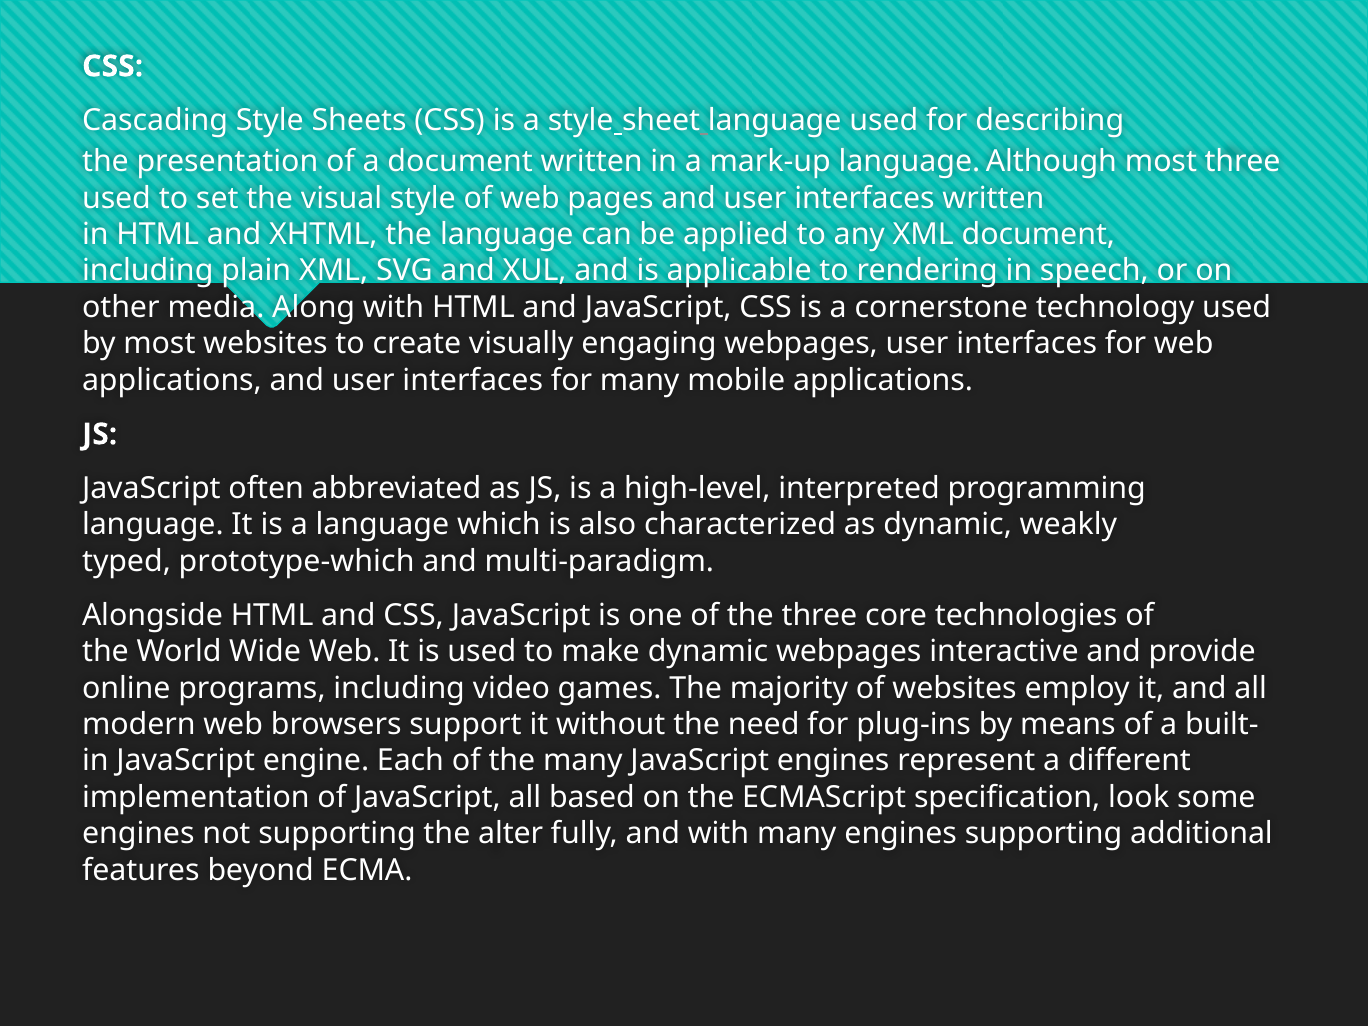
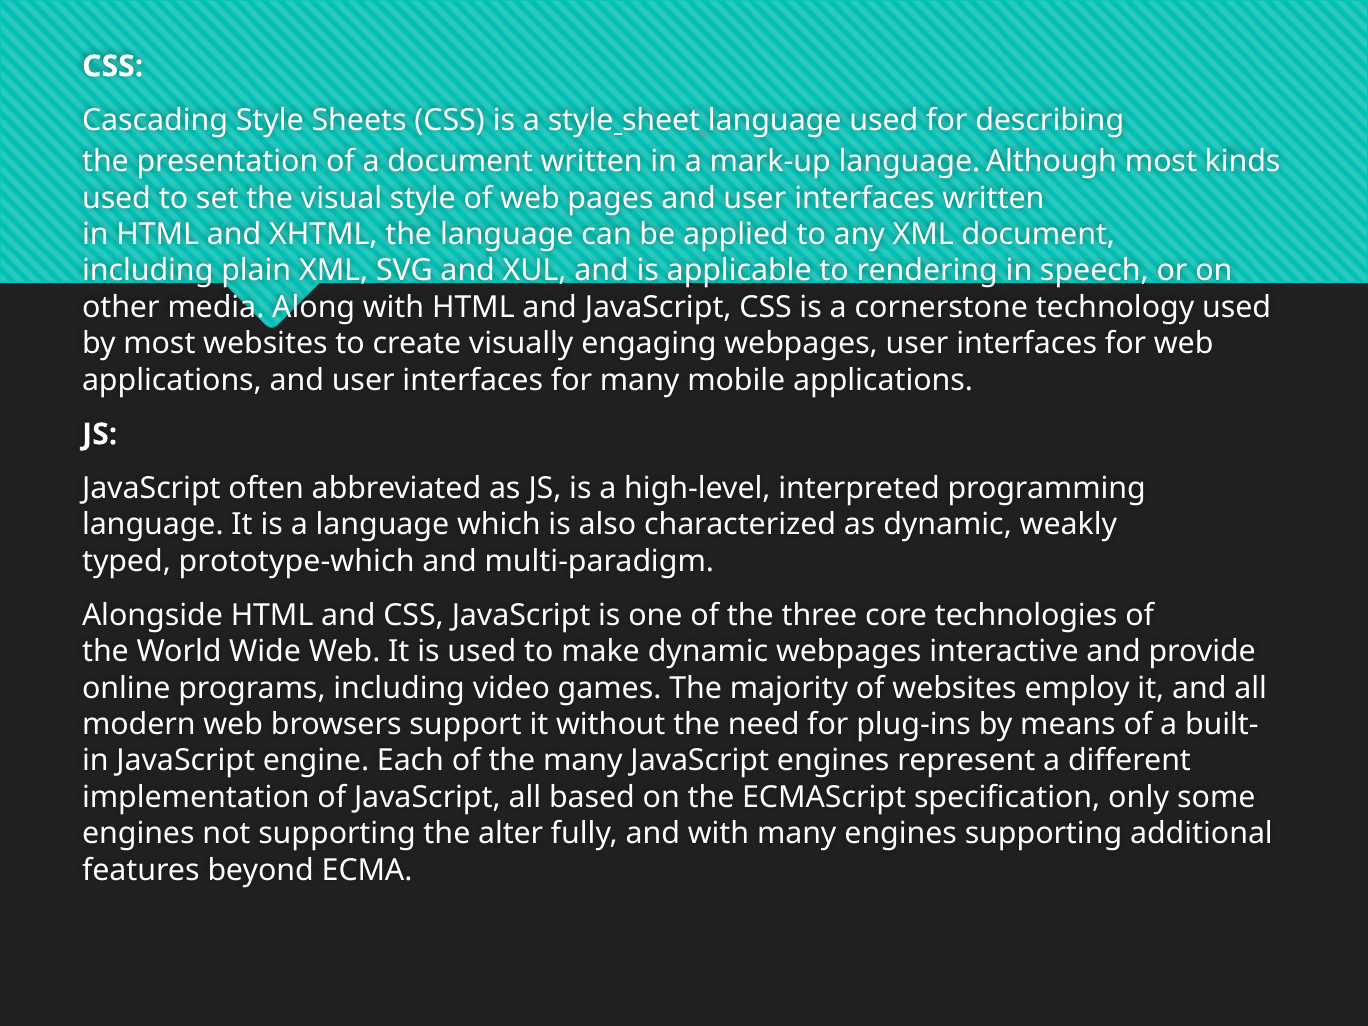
most three: three -> kinds (1243, 162)
look: look -> only (1139, 797)
